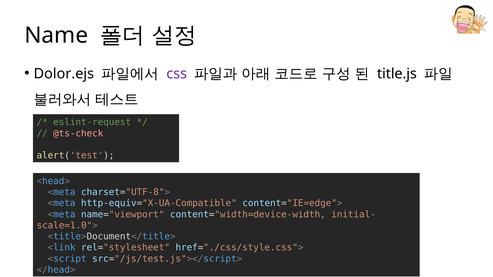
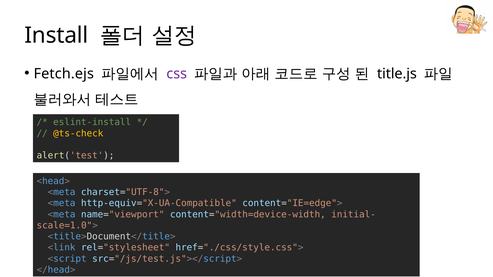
Name: Name -> Install (56, 35)
Dolor.ejs: Dolor.ejs -> Fetch.ejs (64, 74)
eslint-request: eslint-request -> eslint-install (92, 122)
@ts-check colour: pink -> yellow (78, 133)
